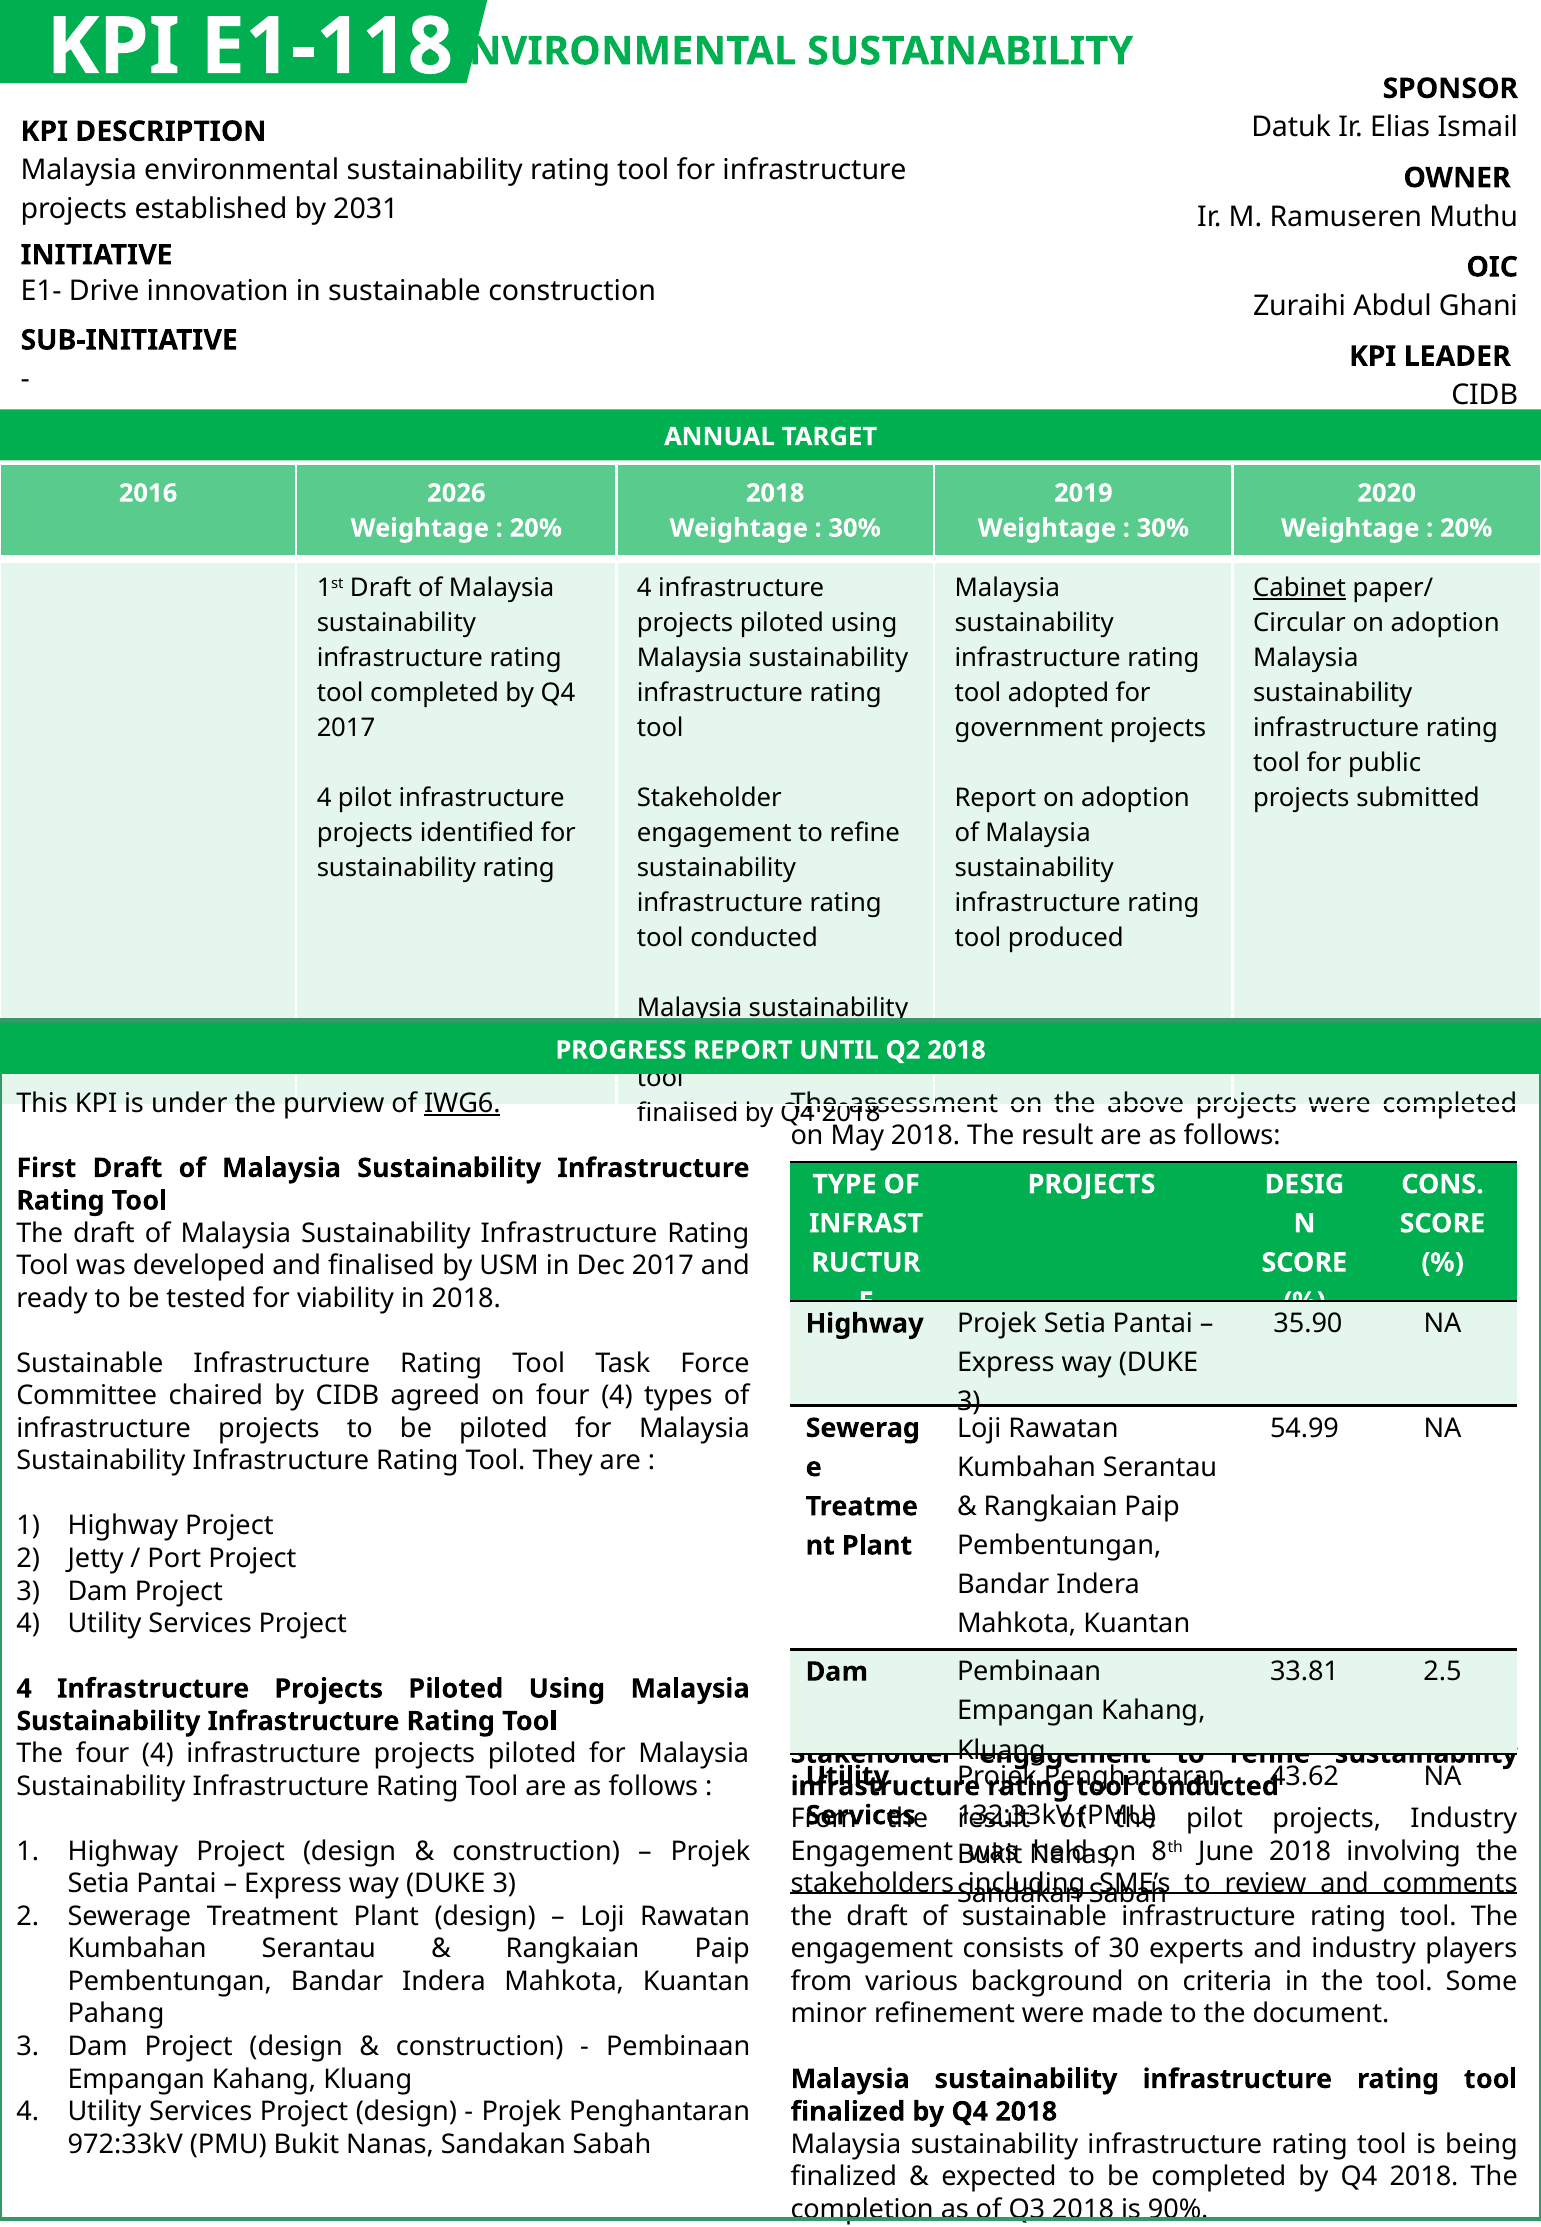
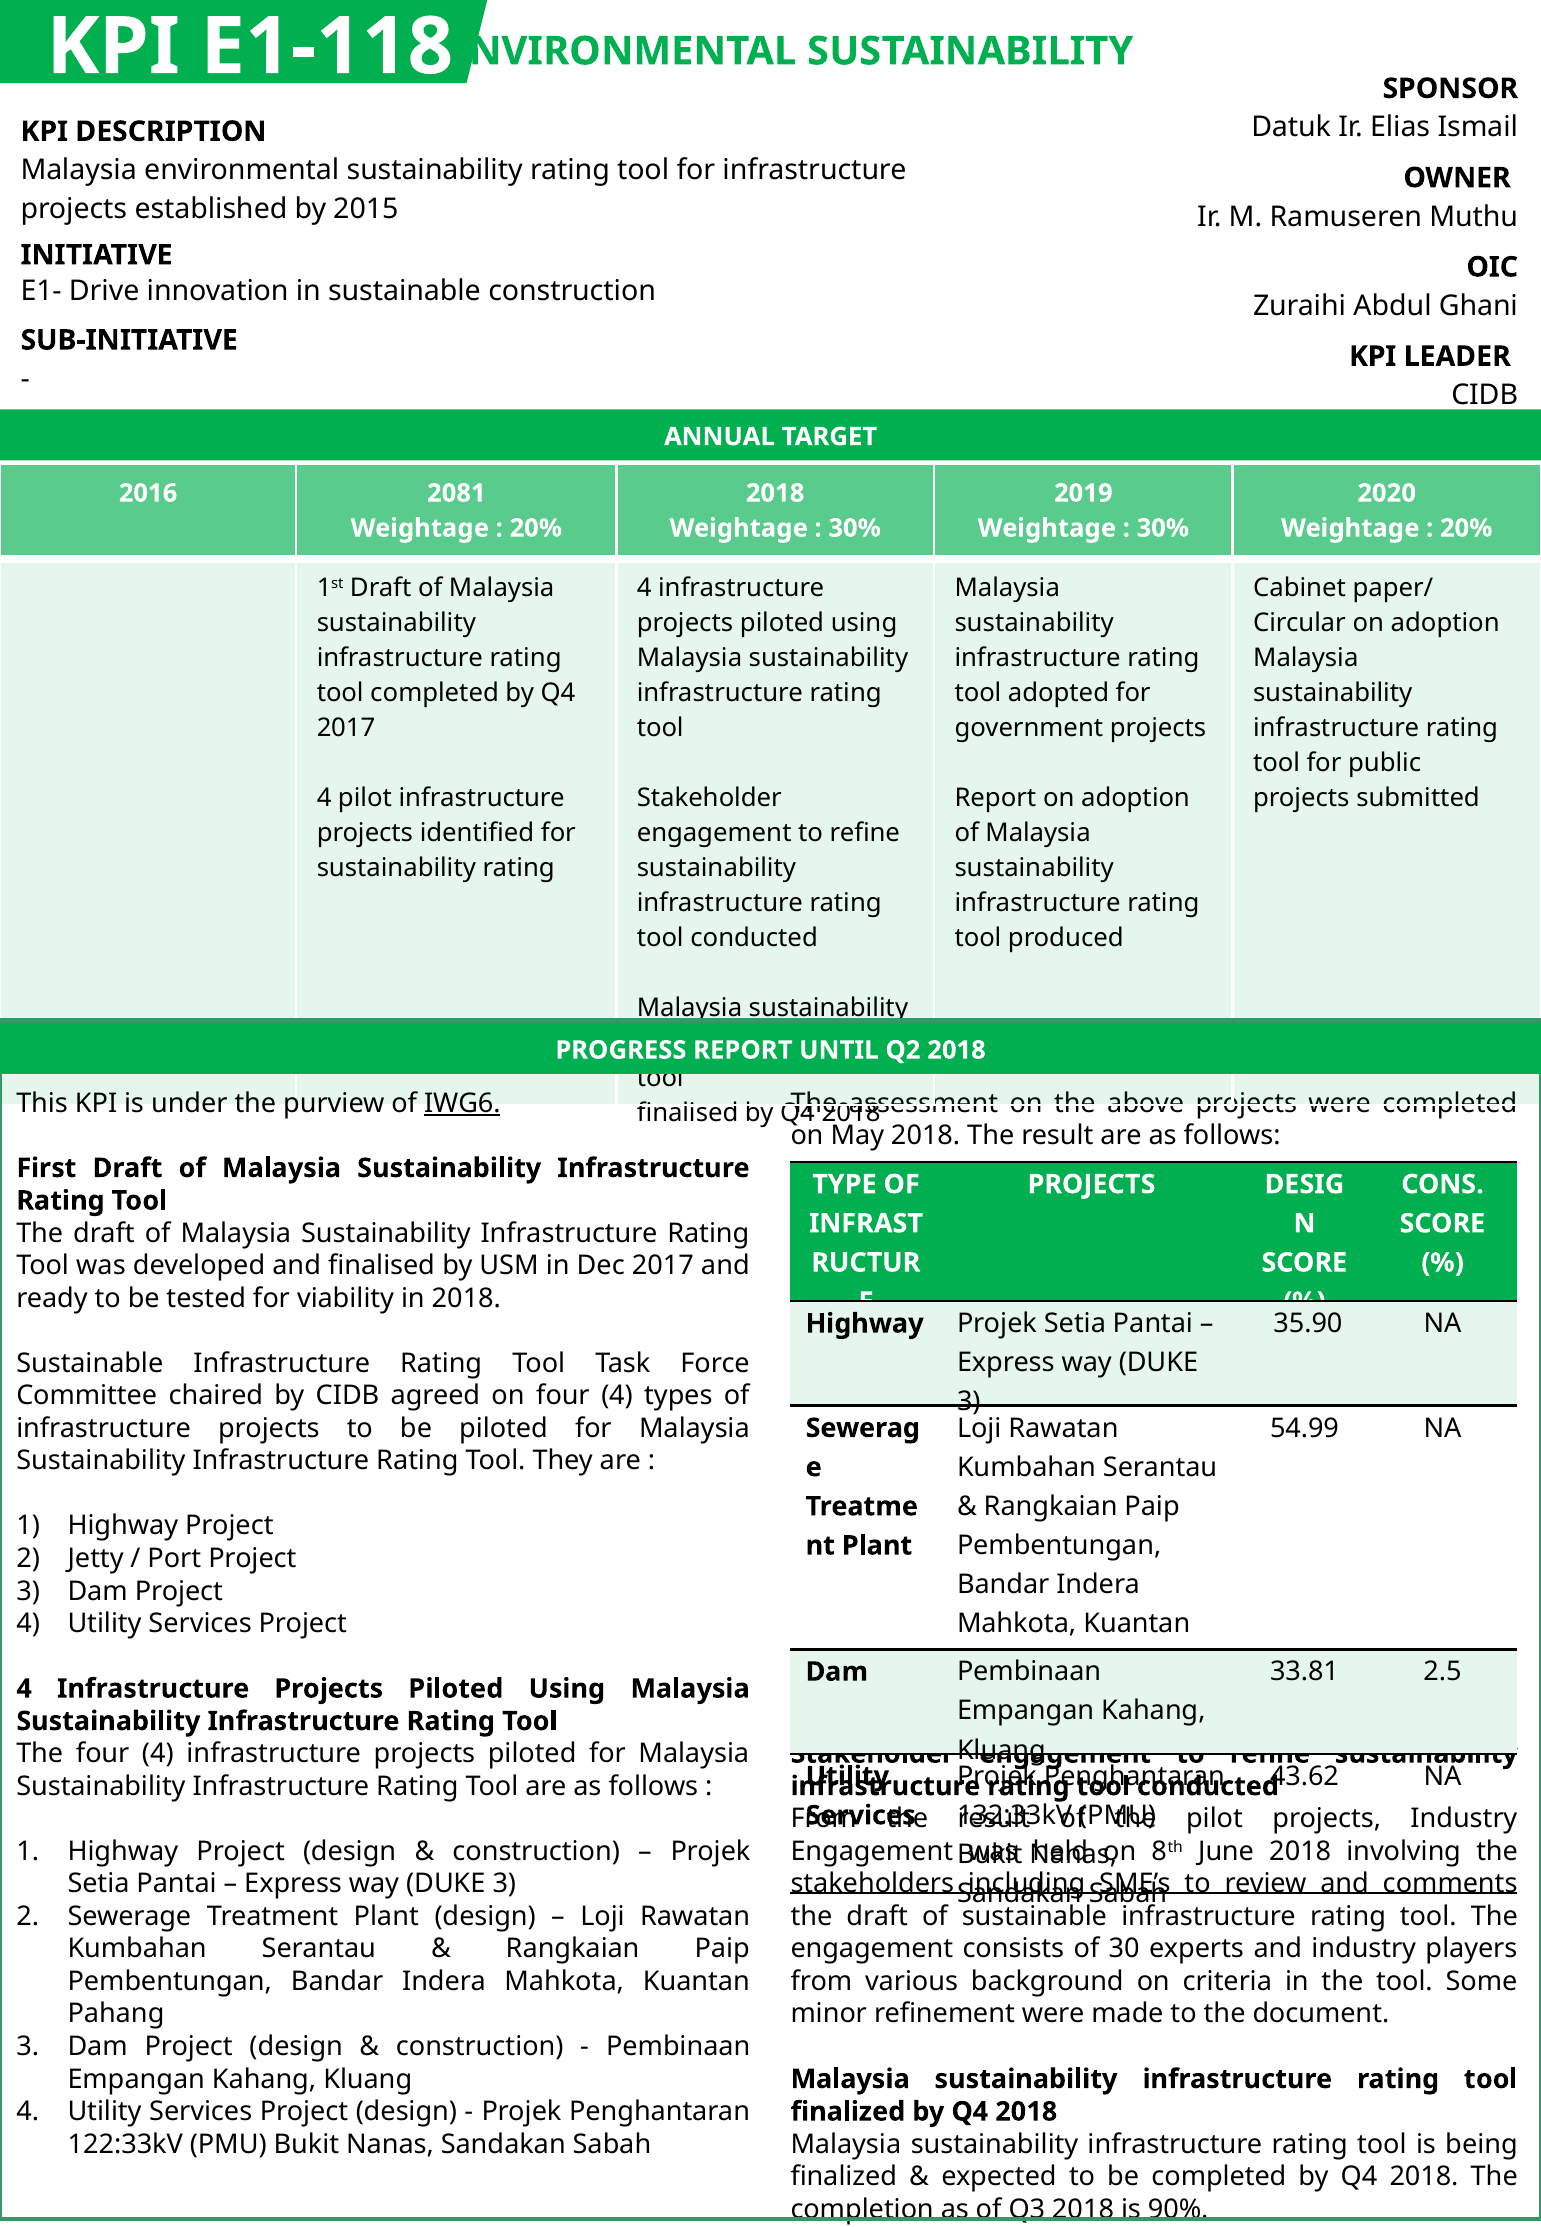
2031: 2031 -> 2015 (366, 209)
2026: 2026 -> 2081 (456, 493)
Cabinet underline: present -> none (1300, 588)
972:33kV: 972:33kV -> 122:33kV (125, 2143)
